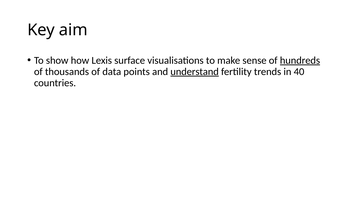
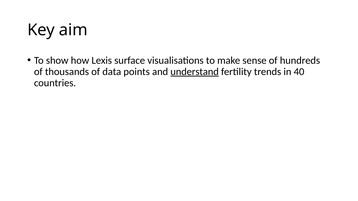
hundreds underline: present -> none (300, 61)
